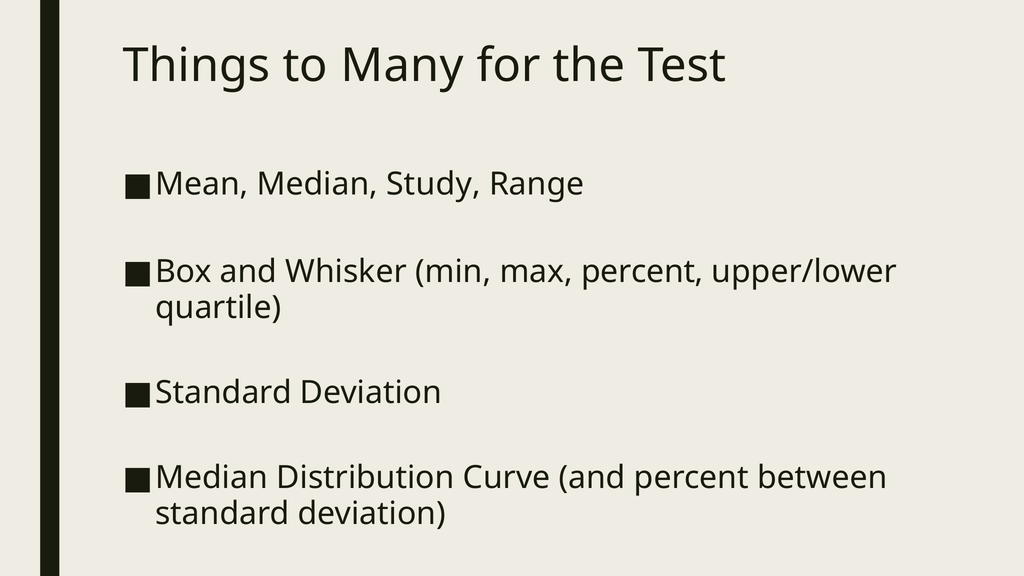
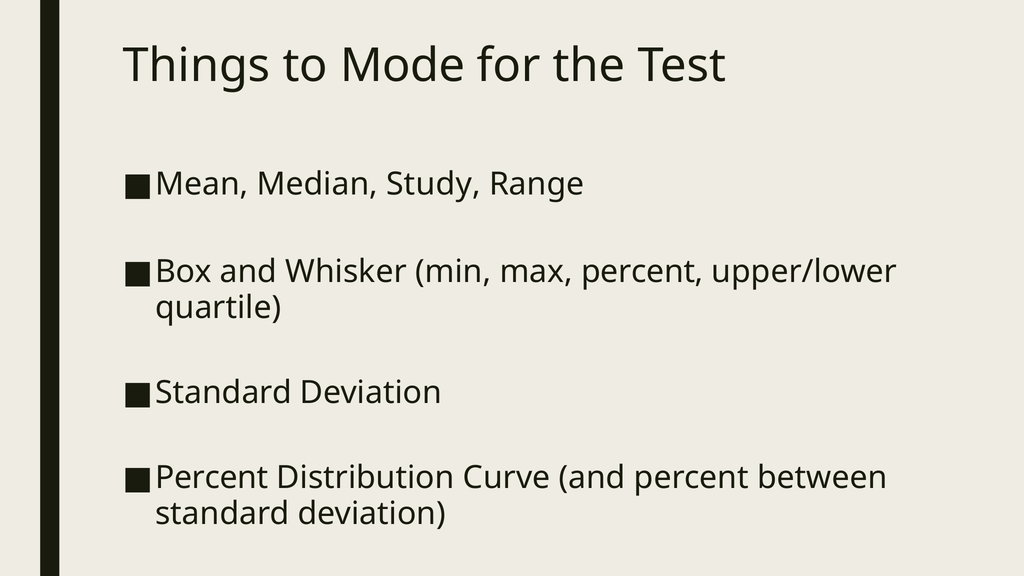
Many: Many -> Mode (403, 66)
Median: Median -> Percent (212, 478)
